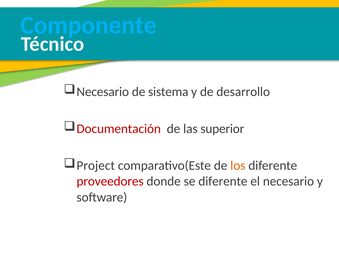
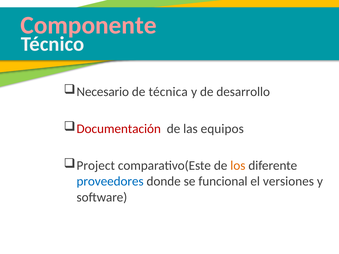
Componente colour: light blue -> pink (88, 25)
sistema: sistema -> técnica (168, 92)
superior: superior -> equipos (222, 129)
proveedores colour: red -> blue (110, 182)
se diferente: diferente -> funcional (223, 182)
el necesario: necesario -> versiones (288, 182)
